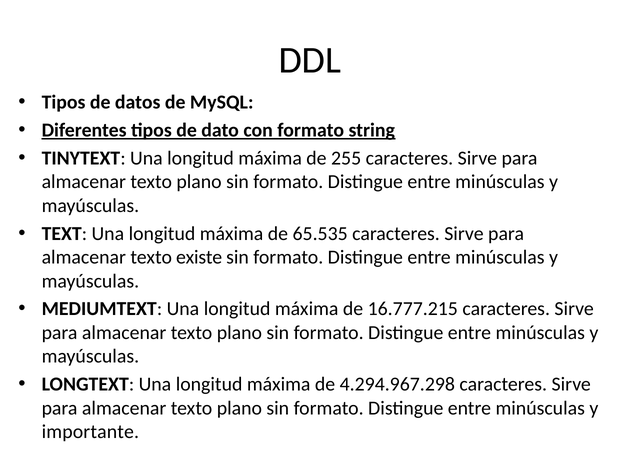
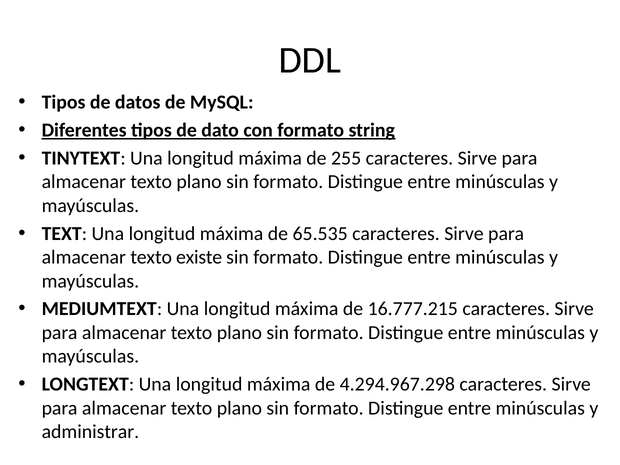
importante: importante -> administrar (90, 432)
